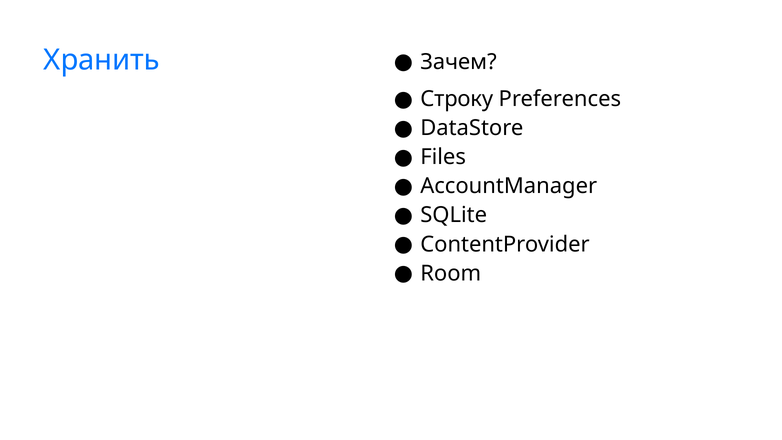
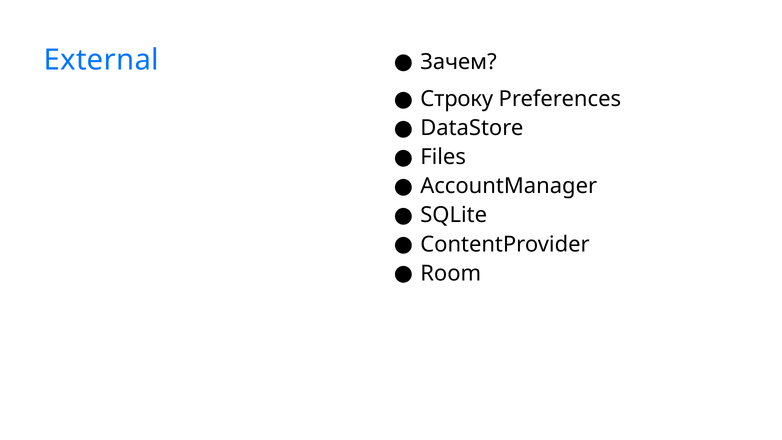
Хранить: Хранить -> External (101, 60)
